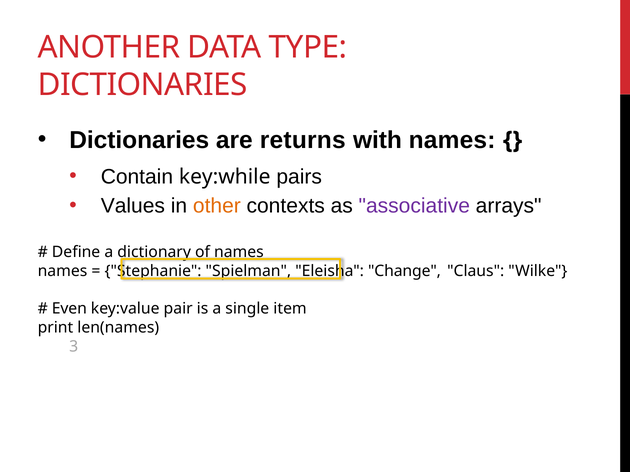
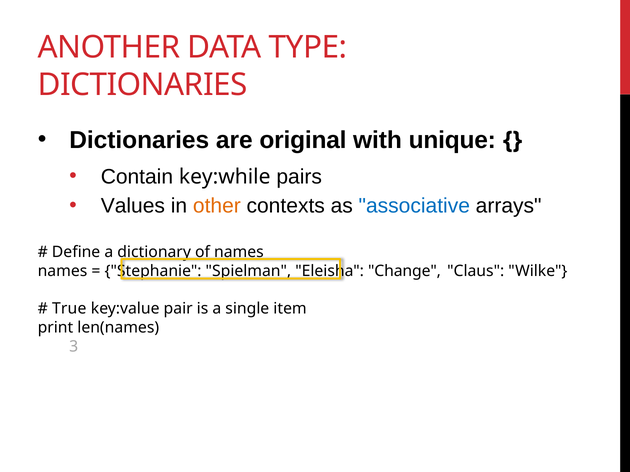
returns: returns -> original (303, 140)
with names: names -> unique (452, 140)
associative colour: purple -> blue (414, 206)
Even: Even -> True (69, 309)
